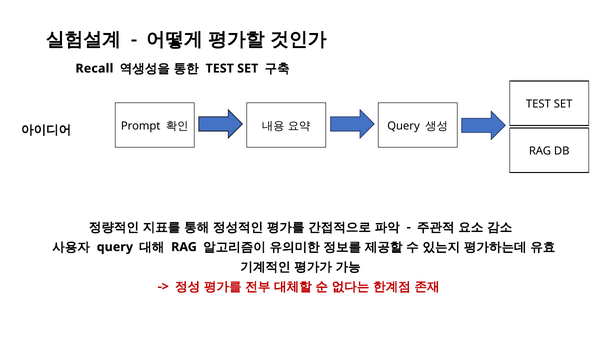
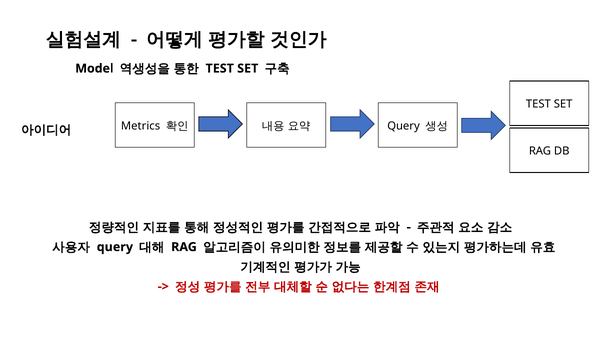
Recall: Recall -> Model (94, 68)
Prompt: Prompt -> Metrics (141, 126)
